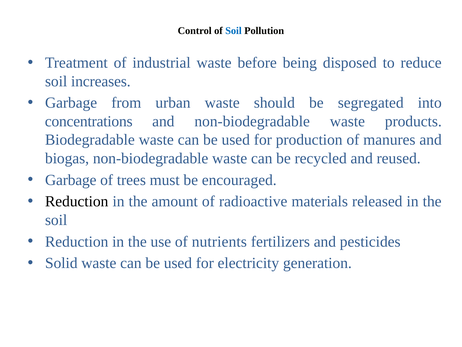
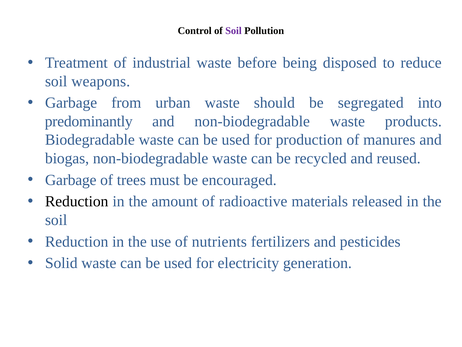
Soil colour: blue -> purple (233, 31)
increases: increases -> weapons (101, 81)
concentrations: concentrations -> predominantly (89, 121)
